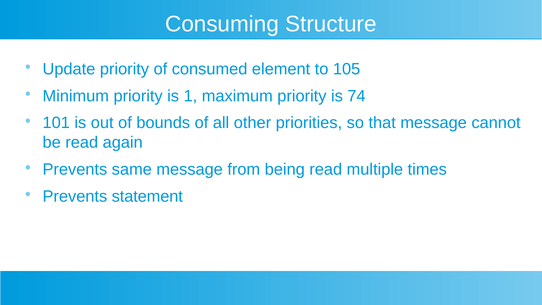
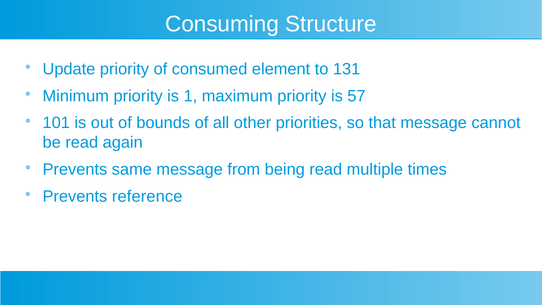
105: 105 -> 131 (347, 69)
74: 74 -> 57 (356, 96)
statement: statement -> reference (147, 196)
